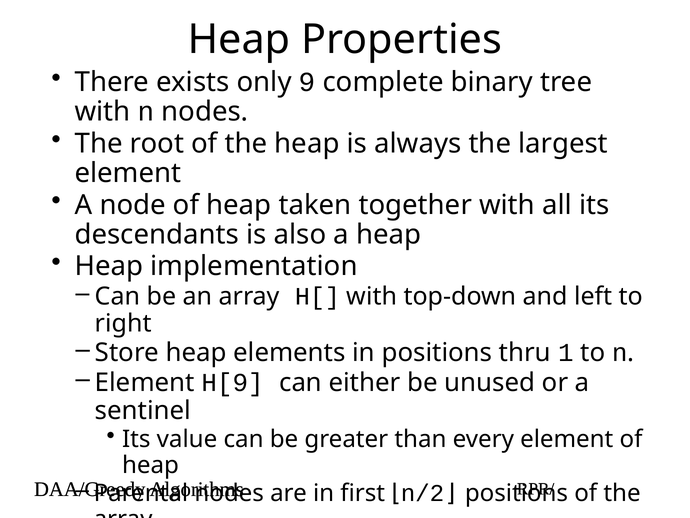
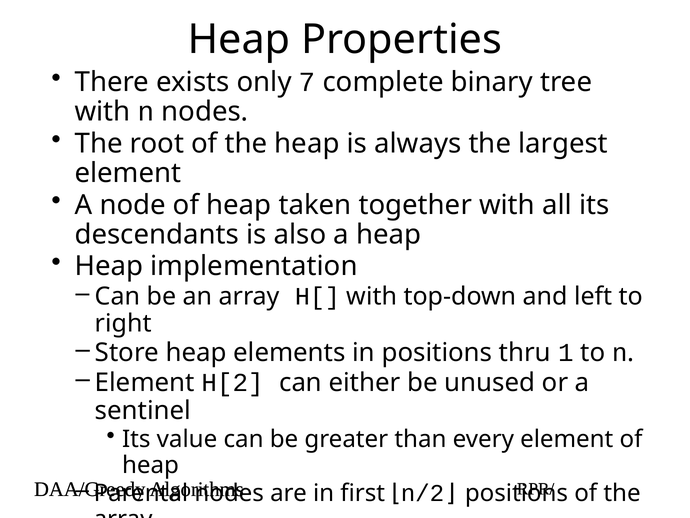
9: 9 -> 7 (307, 82)
H[9: H[9 -> H[2 (233, 382)
